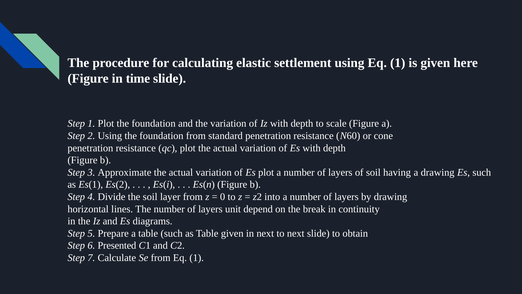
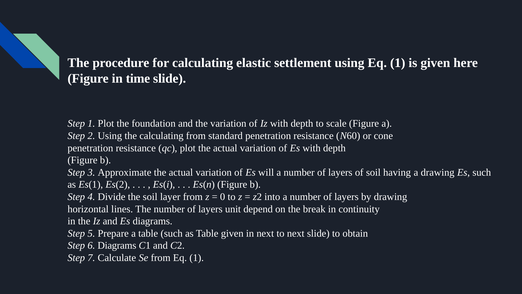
Using the foundation: foundation -> calculating (161, 136)
Es plot: plot -> will (266, 172)
6 Presented: Presented -> Diagrams (117, 245)
